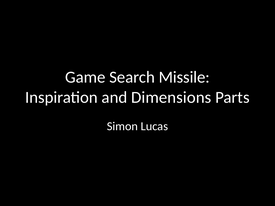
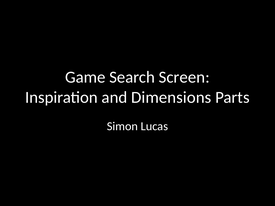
Missile: Missile -> Screen (184, 77)
